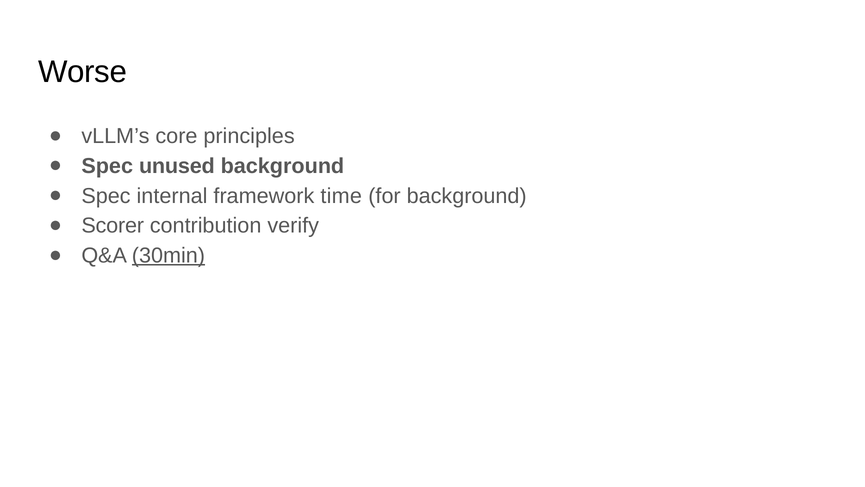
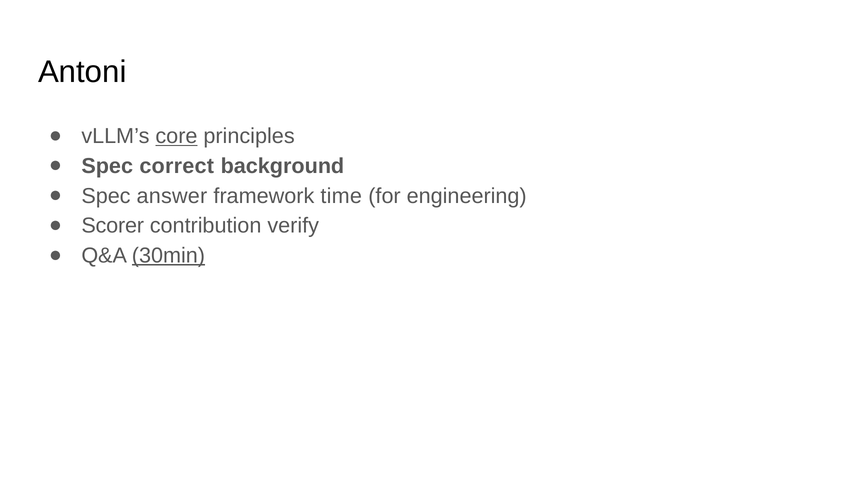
Worse: Worse -> Antoni (82, 72)
core underline: none -> present (176, 136)
unused: unused -> correct (177, 166)
internal: internal -> answer (172, 196)
for background: background -> engineering (467, 196)
